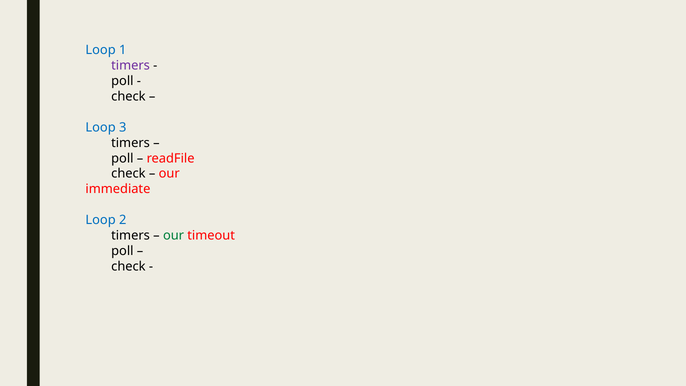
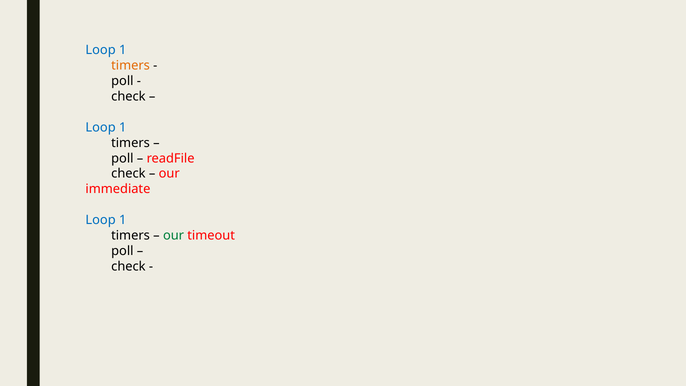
timers colour: purple -> orange (131, 66)
3: 3 -> 1 (123, 127)
2: 2 -> 1 (123, 220)
